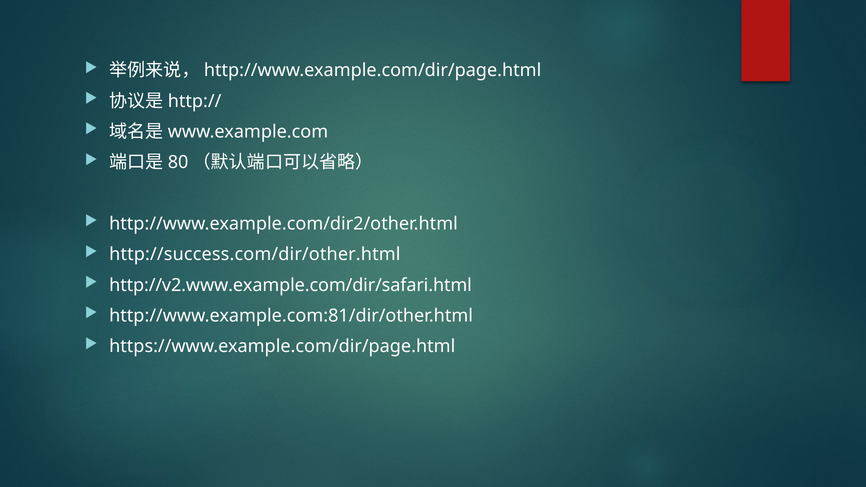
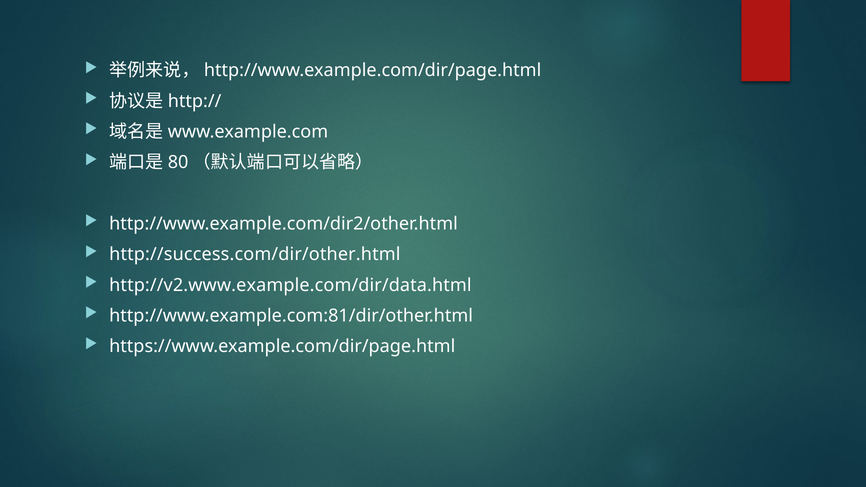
http://v2.www.example.com/dir/safari.html: http://v2.www.example.com/dir/safari.html -> http://v2.www.example.com/dir/data.html (290, 285)
